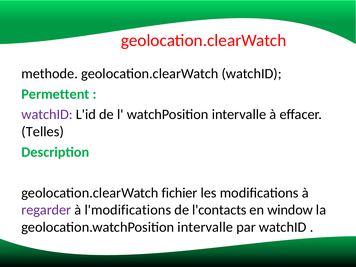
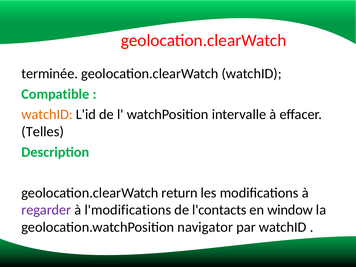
methode: methode -> terminée (50, 74)
Permettent: Permettent -> Compatible (55, 94)
watchID colour: purple -> orange (47, 114)
fichier: fichier -> return (180, 193)
geolocation.watchPosition intervalle: intervalle -> navigator (205, 227)
